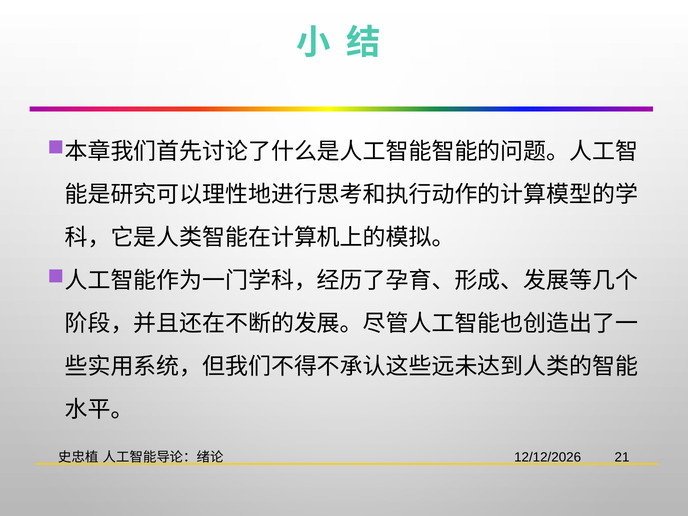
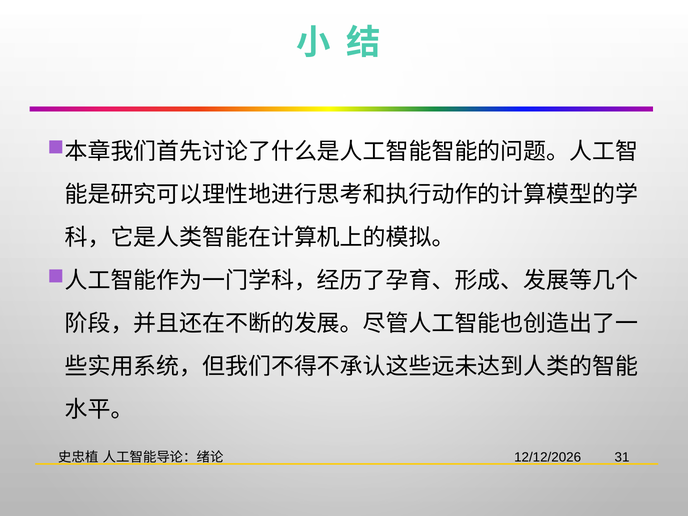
21: 21 -> 31 (622, 457)
